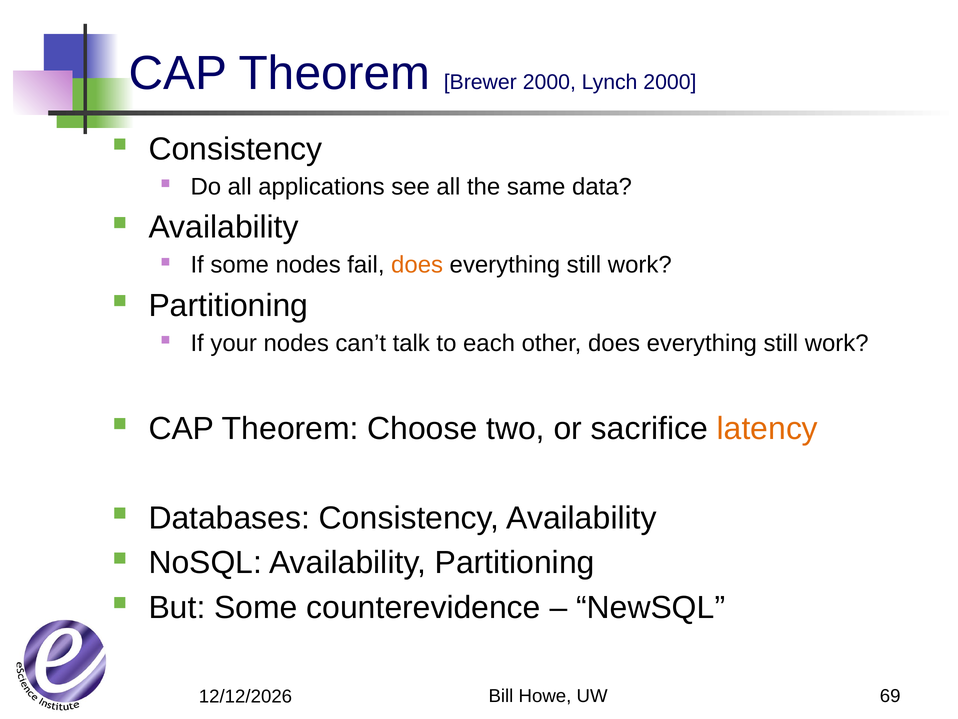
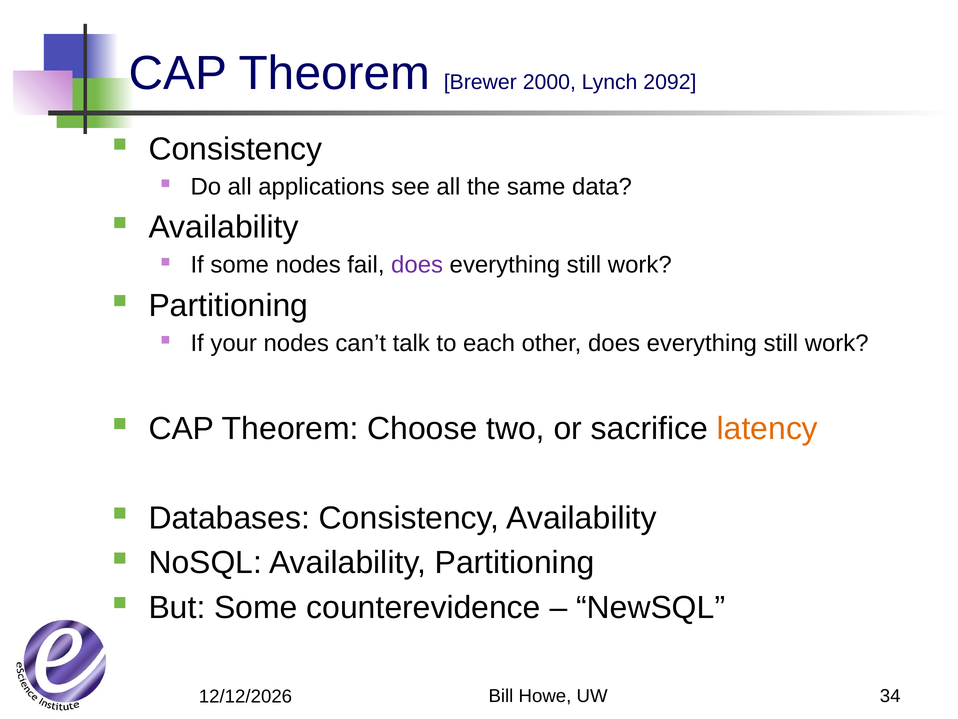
Lynch 2000: 2000 -> 2092 (670, 82)
does colour: orange -> purple (417, 265)
69: 69 -> 34 (890, 696)
